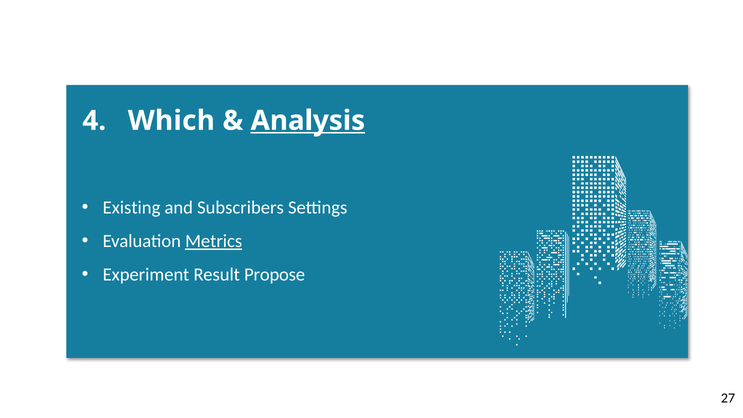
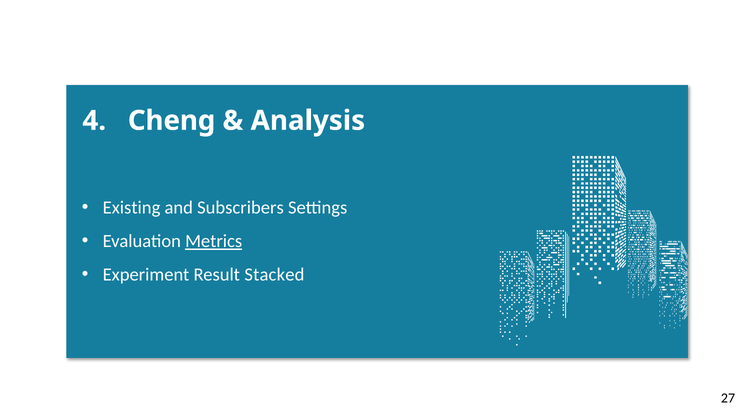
Which: Which -> Cheng (172, 121)
Analysis underline: present -> none (308, 121)
Propose: Propose -> Stacked (274, 275)
